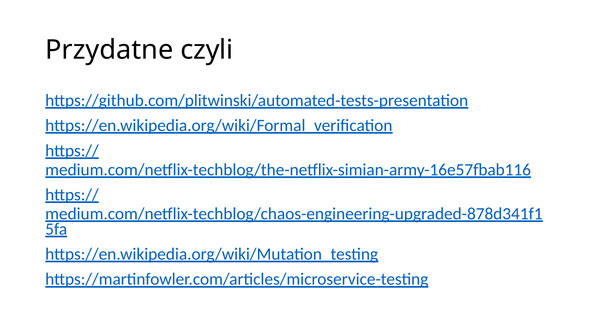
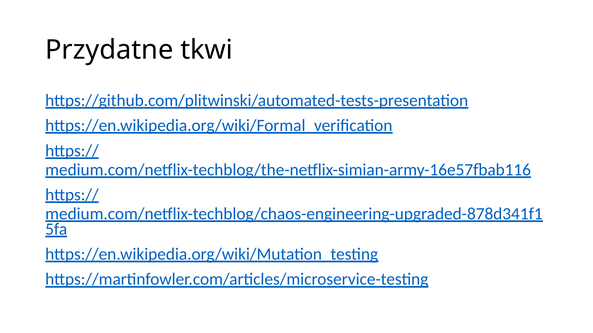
czyli: czyli -> tkwi (207, 50)
